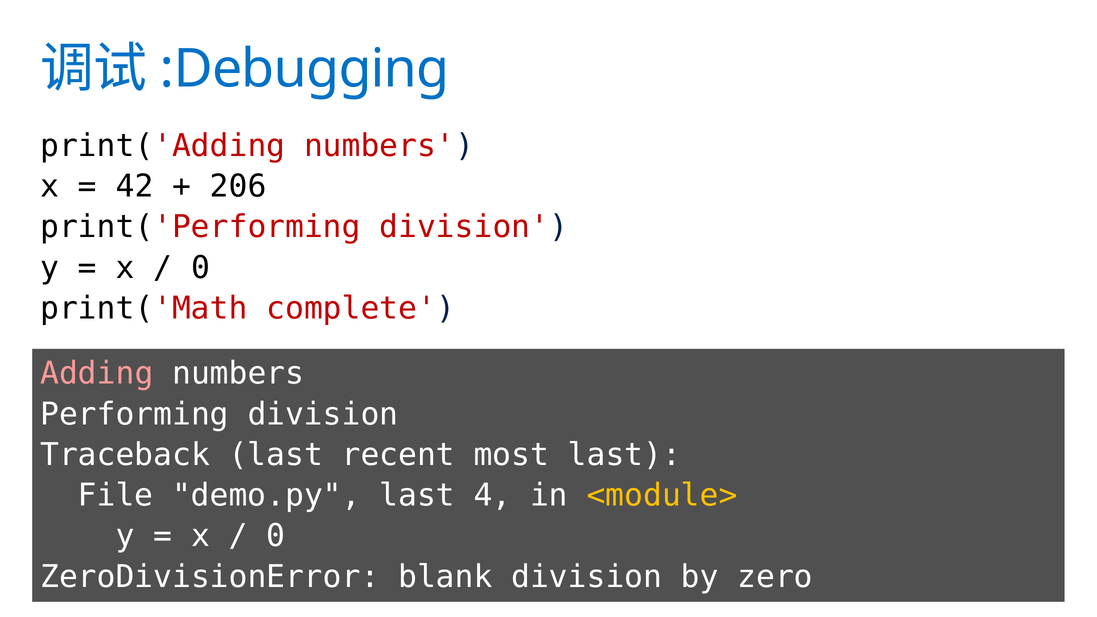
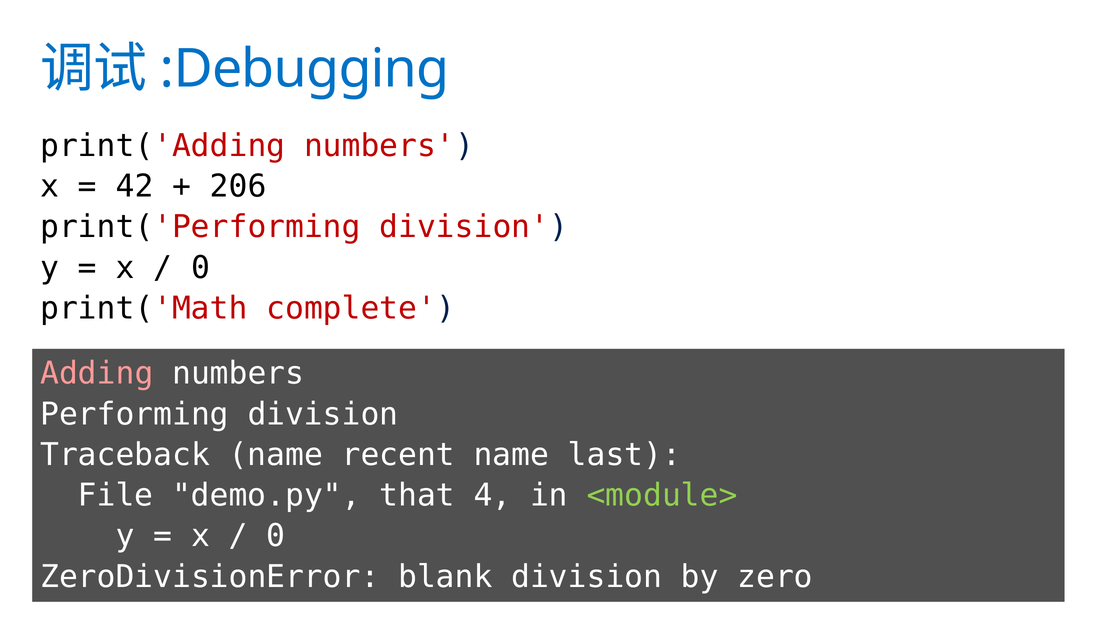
Traceback last: last -> name (276, 455)
recent most: most -> name (511, 455)
demo.py last: last -> that (417, 495)
<module> colour: yellow -> light green (662, 495)
